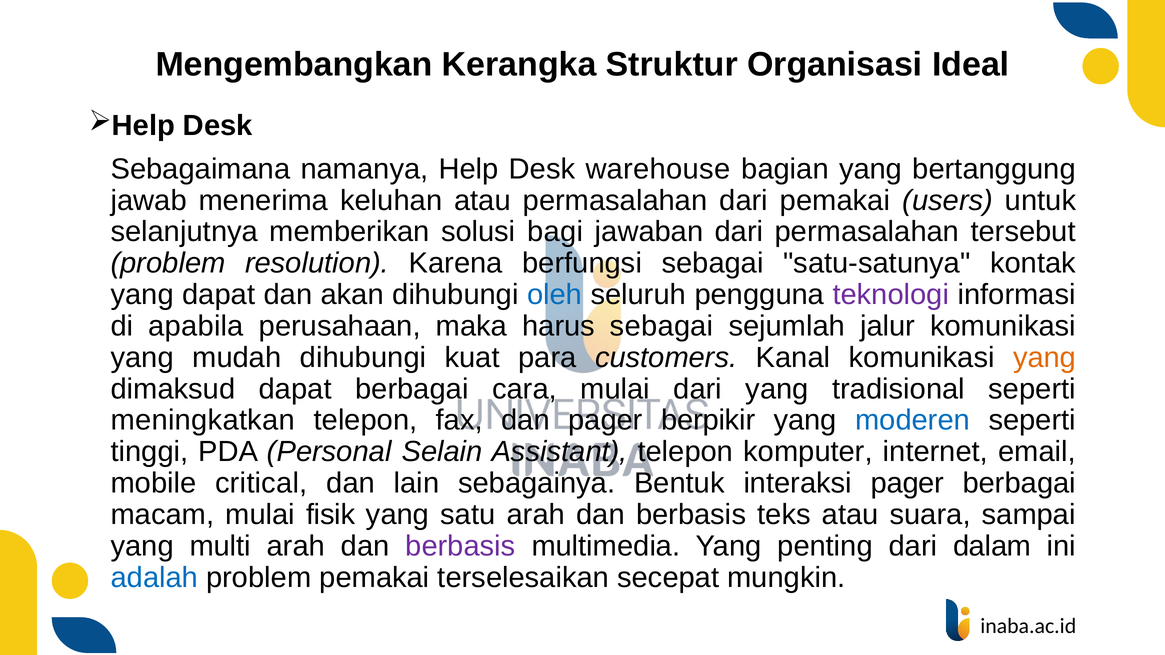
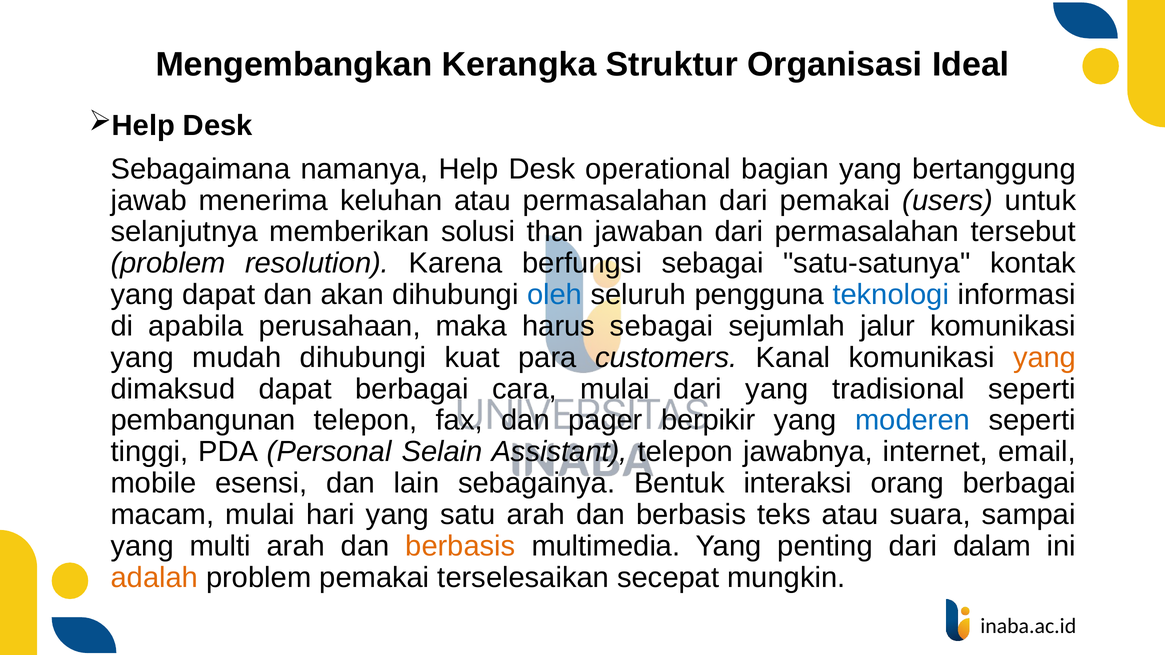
warehouse: warehouse -> operational (658, 169)
bagi: bagi -> than (555, 232)
teknologi colour: purple -> blue (891, 295)
meningkatkan: meningkatkan -> pembangunan (203, 421)
komputer: komputer -> jawabnya (808, 452)
critical: critical -> esensi (261, 483)
interaksi pager: pager -> orang (907, 483)
fisik: fisik -> hari (330, 515)
berbasis colour: purple -> orange (460, 546)
adalah colour: blue -> orange (154, 578)
